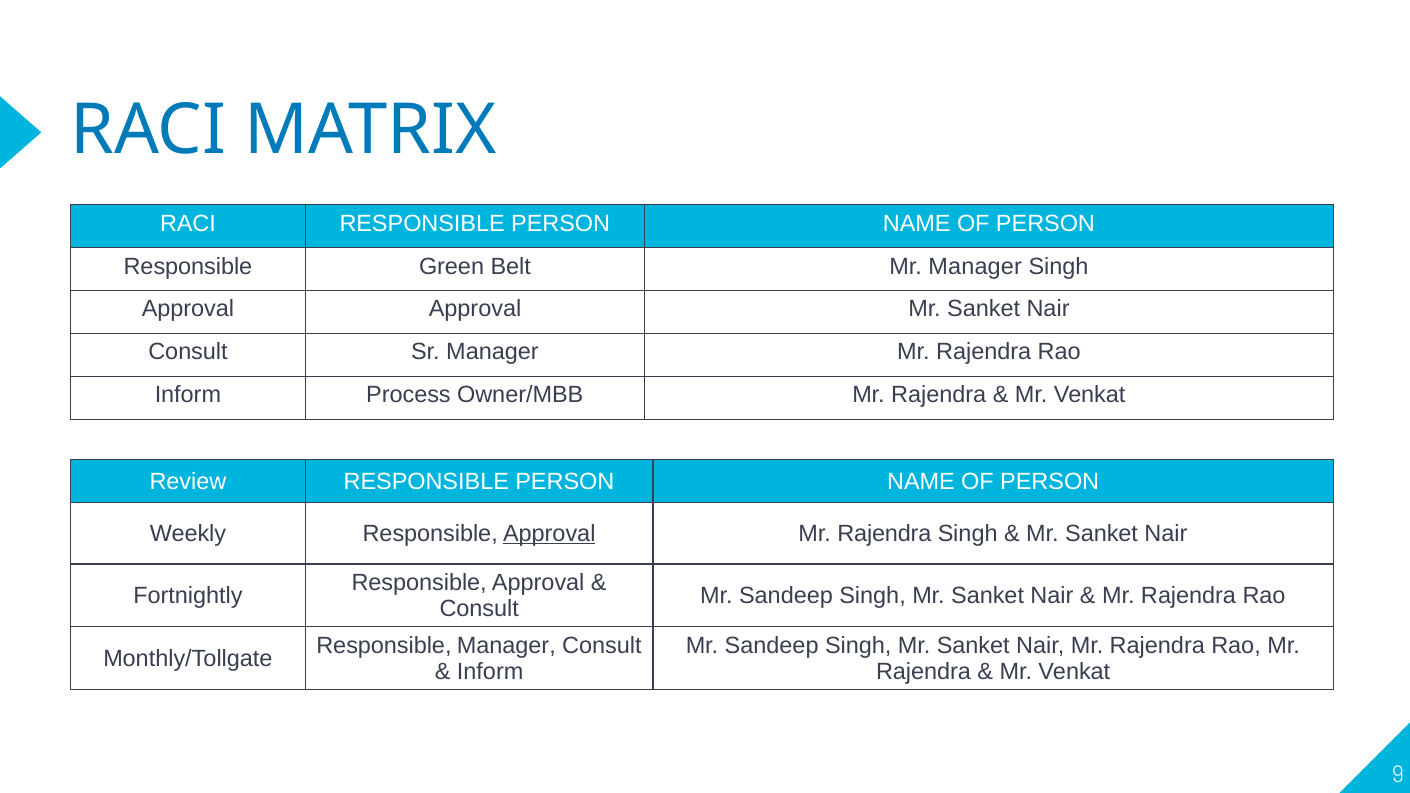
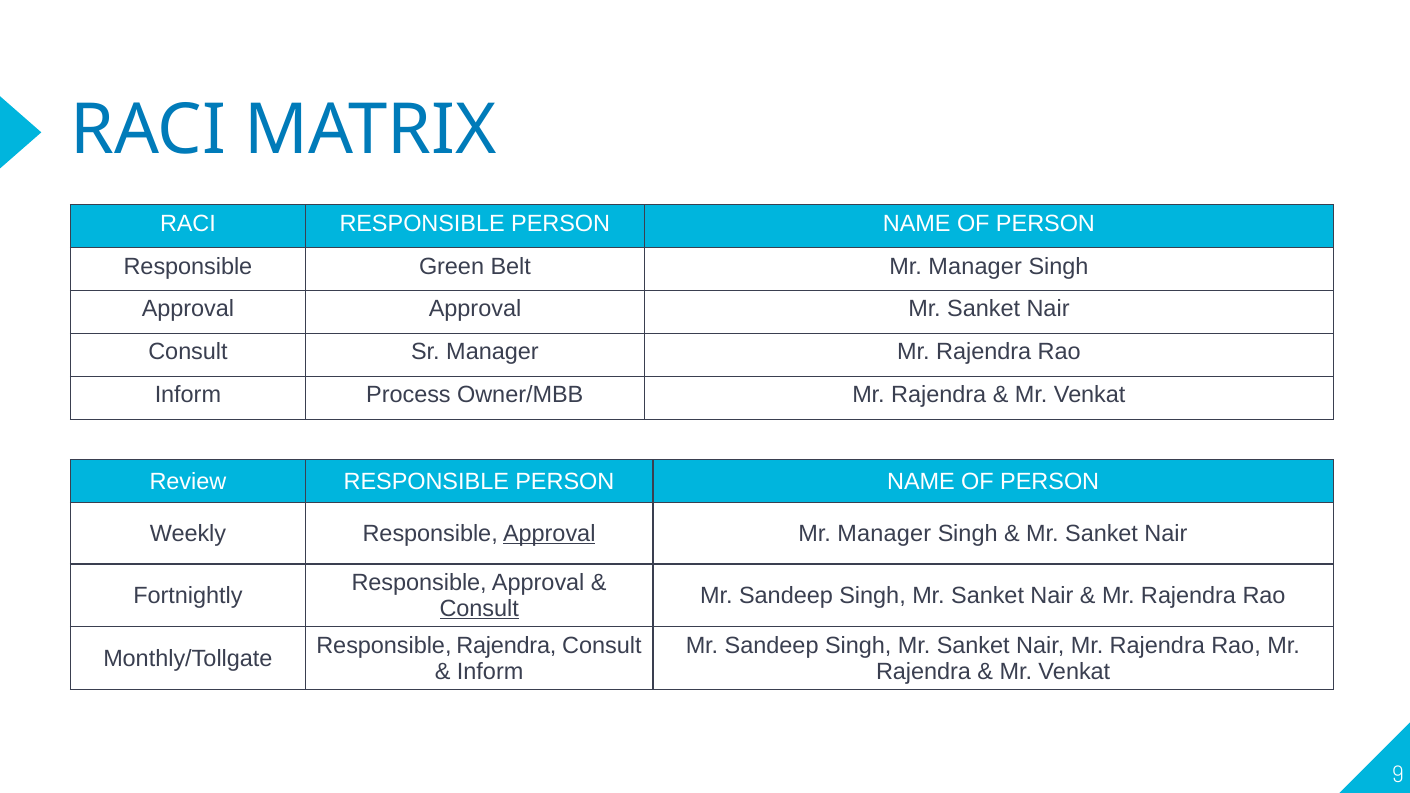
Rajendra: Rajendra -> Manager (884, 534)
Consult underline: none -> present (479, 609)
Responsible Manager: Manager -> Rajendra (506, 645)
